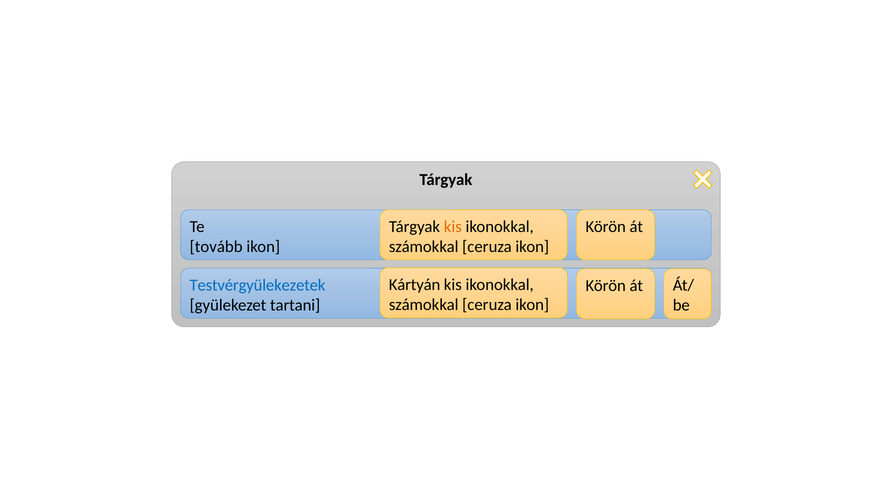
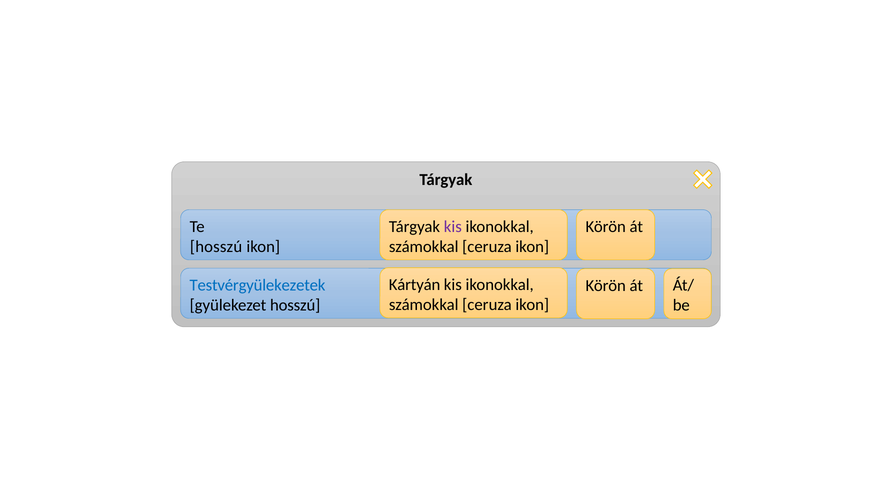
kis colour: orange -> purple (453, 226)
tovább: tovább -> hosszú (216, 247)
gyülekezet tartani: tartani -> hosszú (295, 305)
